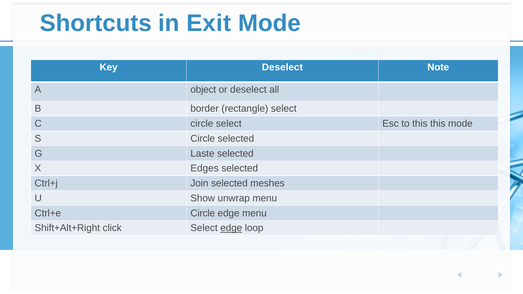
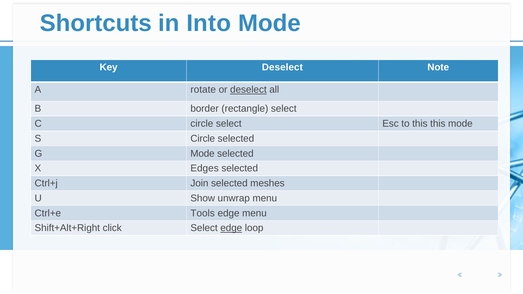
Exit: Exit -> Into (209, 23)
object: object -> rotate (203, 90)
deselect underline: none -> present (248, 90)
G Laste: Laste -> Mode (202, 154)
Ctrl+e Circle: Circle -> Tools (203, 213)
